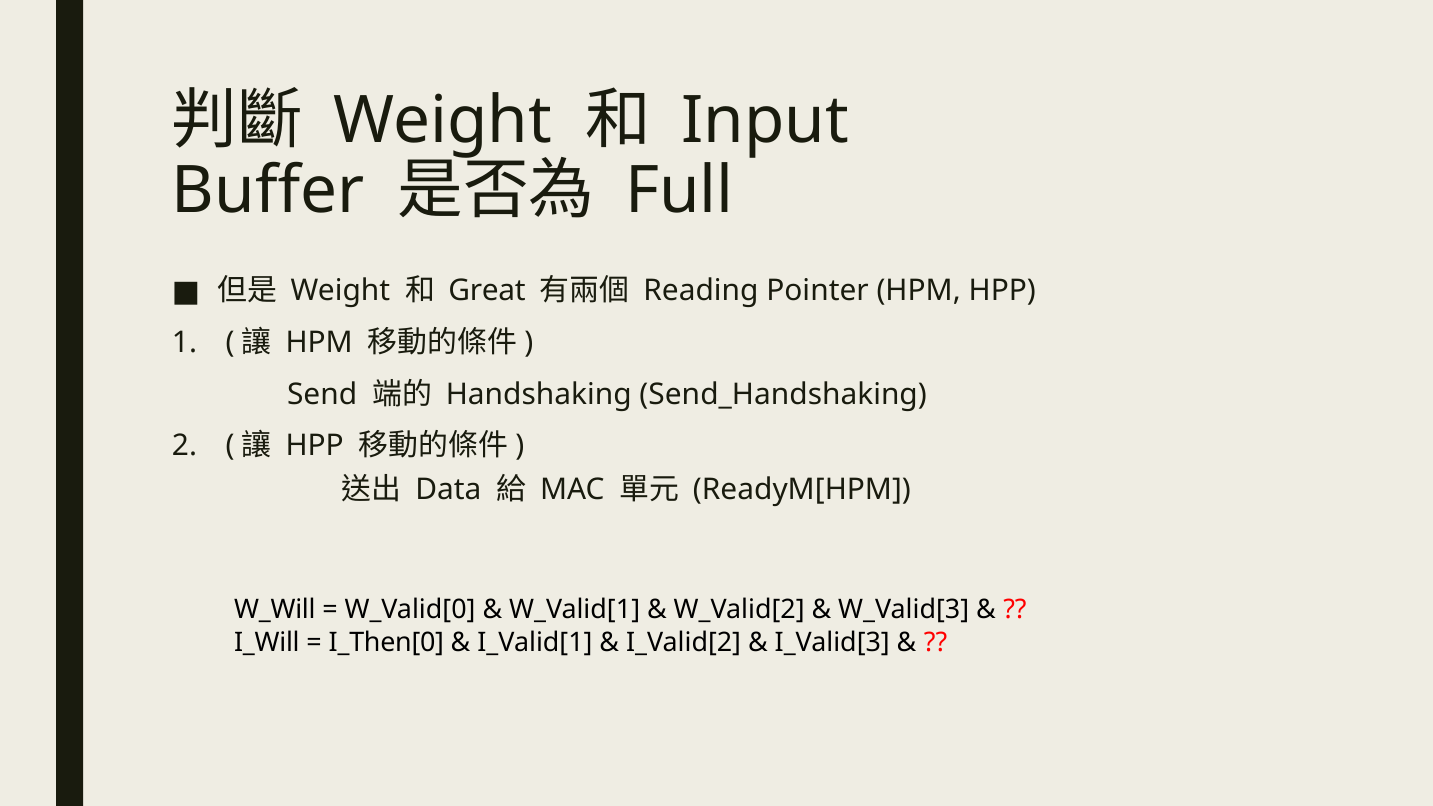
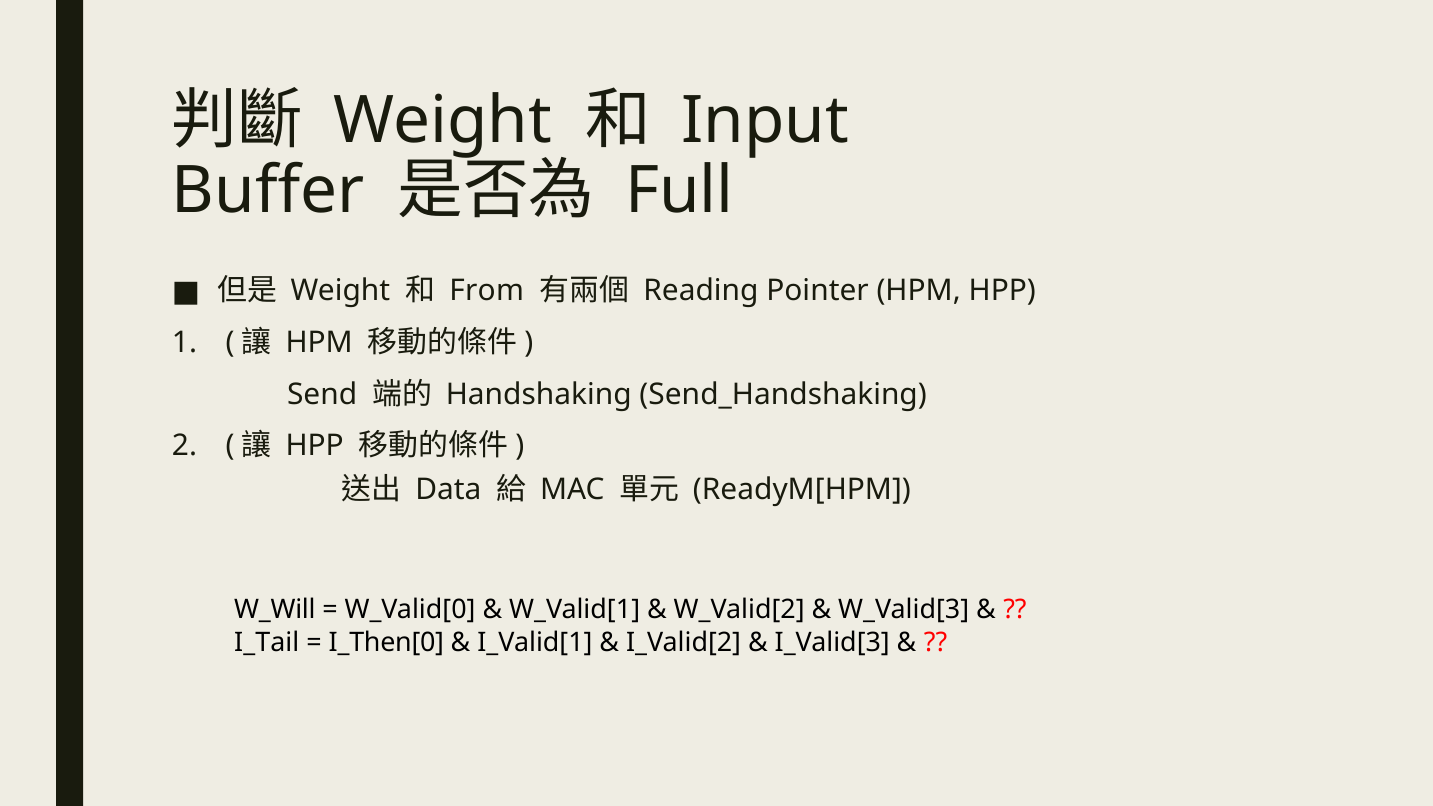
Great: Great -> From (487, 291)
I_Will: I_Will -> I_Tail (267, 642)
